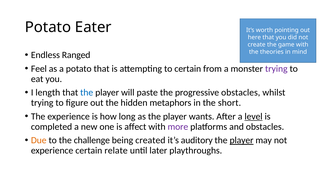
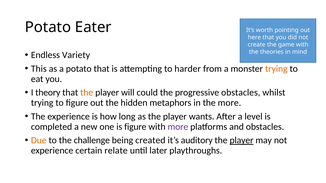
Ranged: Ranged -> Variety (76, 55)
Feel: Feel -> This (39, 69)
to certain: certain -> harder (188, 69)
trying colour: purple -> orange (276, 69)
length: length -> theory (48, 93)
the colour: blue -> orange (87, 93)
paste: paste -> could (147, 93)
the short: short -> more (229, 103)
level underline: present -> none (254, 117)
is affect: affect -> figure (135, 127)
